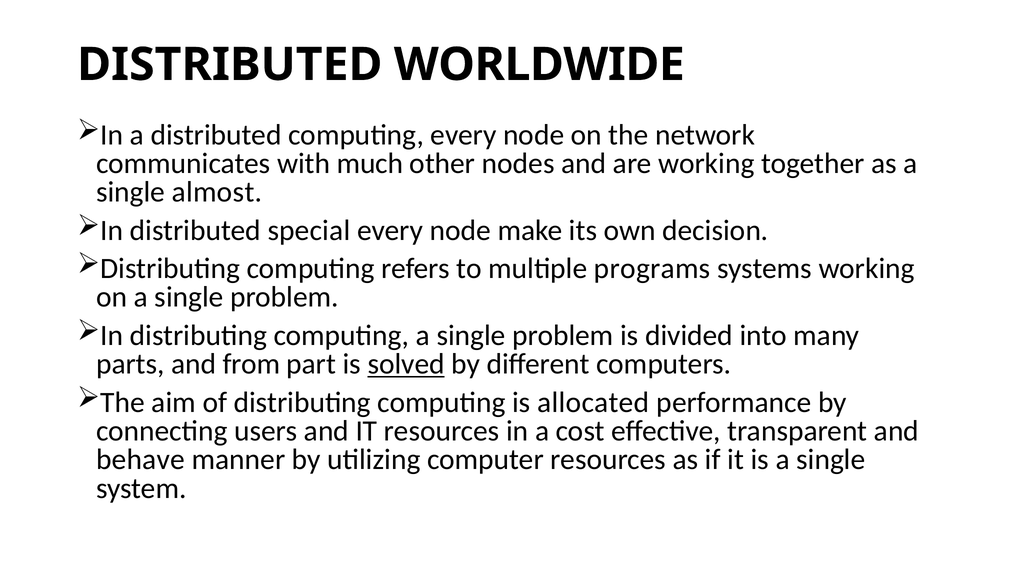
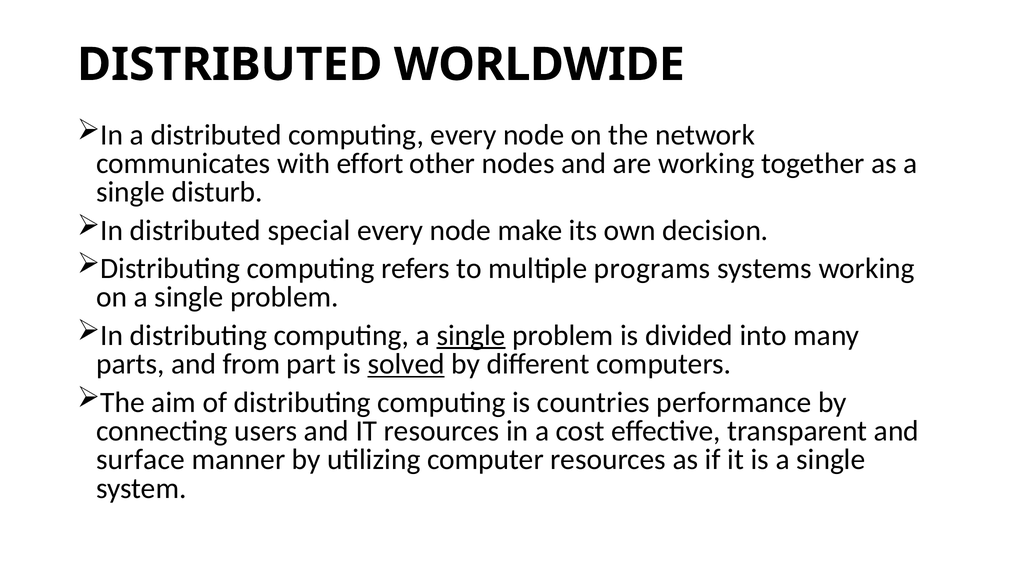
much: much -> effort (370, 164)
almost: almost -> disturb (217, 192)
single underline: none -> present (471, 336)
allocated: allocated -> countries (593, 402)
behave: behave -> surface (141, 460)
